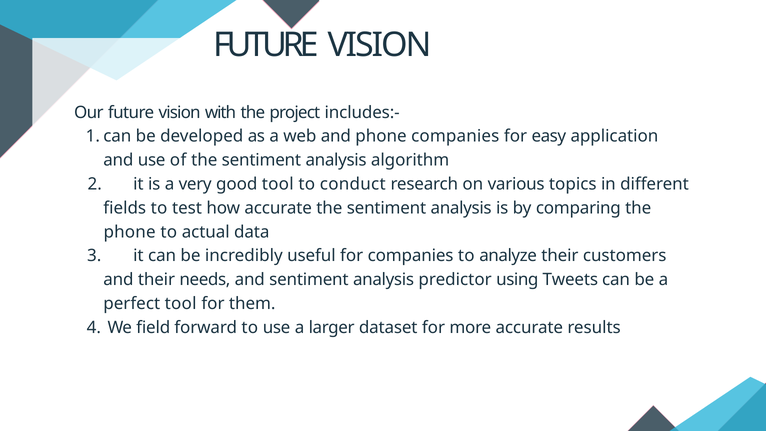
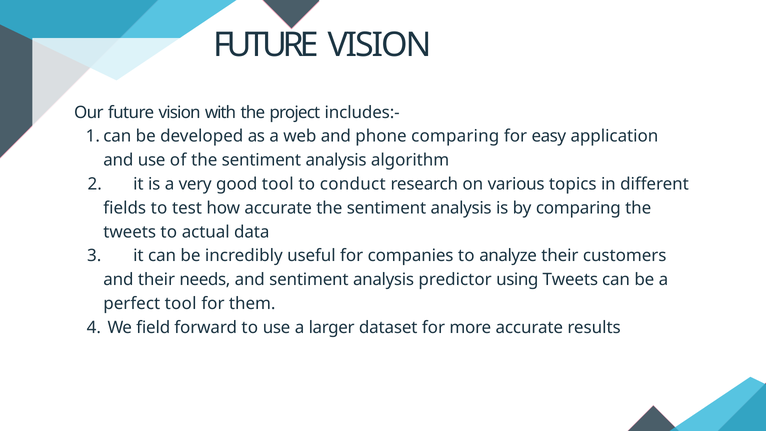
phone companies: companies -> comparing (455, 136)
phone: phone -> tweets (130, 232)
